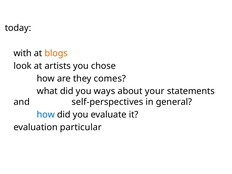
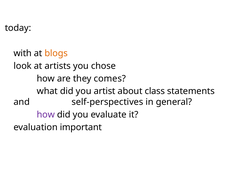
ways: ways -> artist (105, 91)
your: your -> class (155, 91)
how colour: blue -> purple (46, 115)
particular: particular -> important (81, 127)
